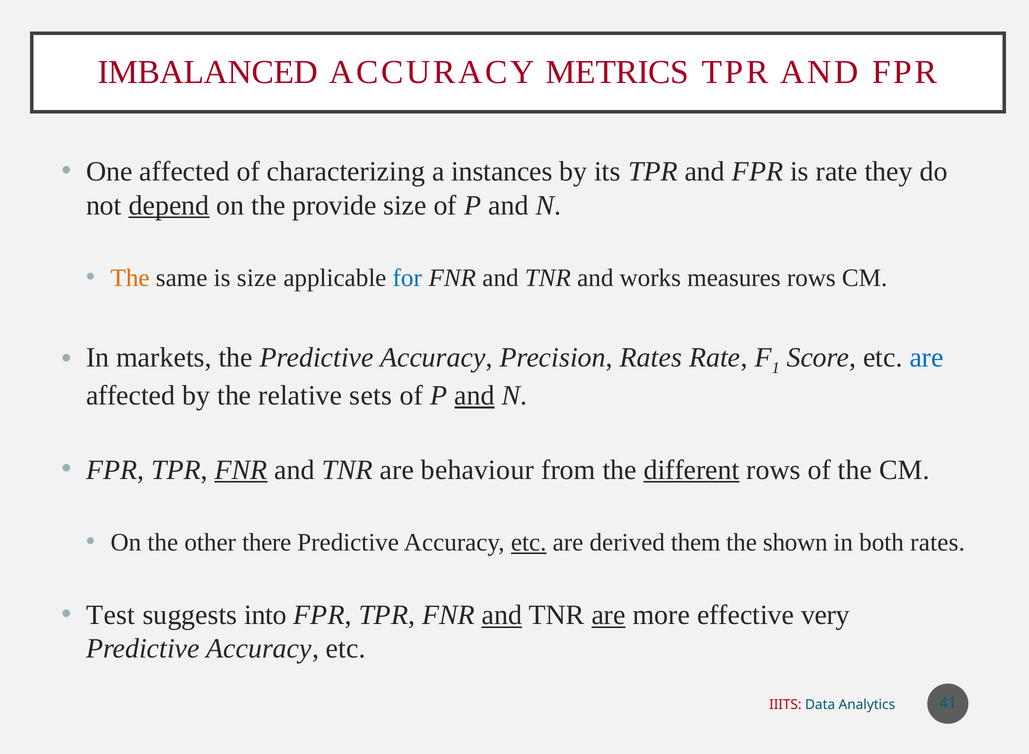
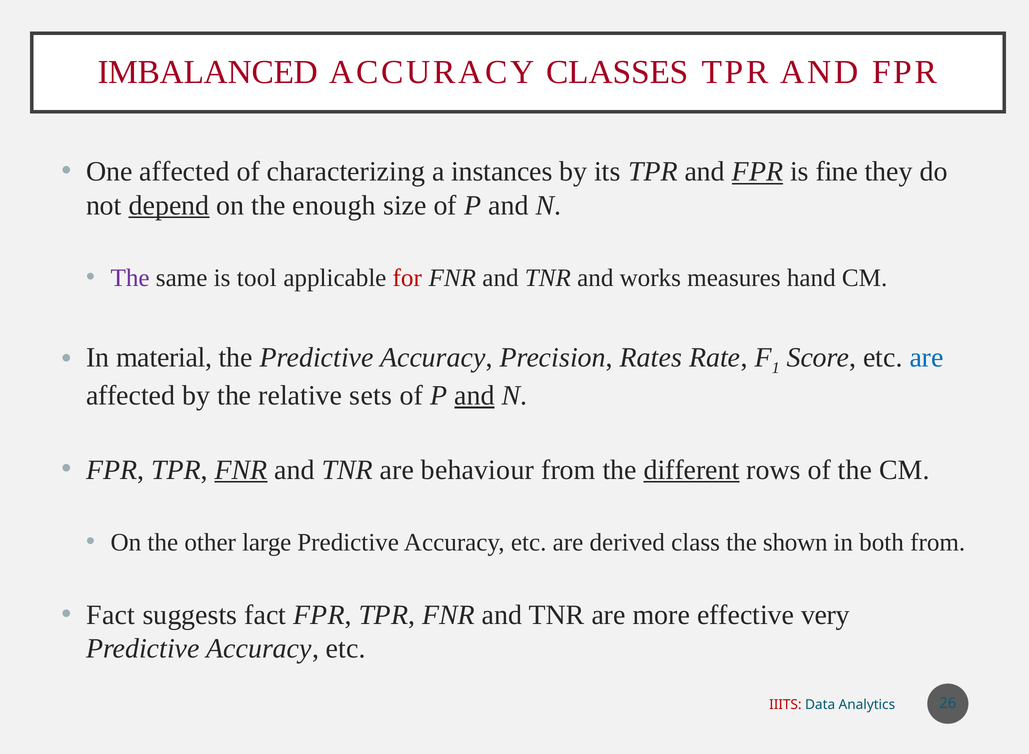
METRICS: METRICS -> CLASSES (617, 72)
FPR underline: none -> present (758, 172)
is rate: rate -> fine (837, 172)
provide: provide -> enough (334, 205)
The colour: orange -> purple (130, 278)
is size: size -> tool (257, 278)
for colour: blue -> red (407, 278)
measures rows: rows -> hand (811, 278)
markets: markets -> material (164, 357)
there: there -> large (267, 542)
etc underline: present -> none (529, 542)
them: them -> class (696, 542)
both rates: rates -> from (938, 542)
Test: Test -> Fact (111, 615)
suggests into: into -> fact (265, 615)
and underline: present -> none (502, 615)
are underline: present -> none (609, 615)
41: 41 -> 26 (948, 703)
